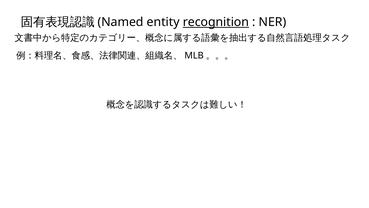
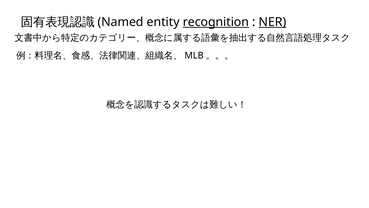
NER underline: none -> present (272, 22)
